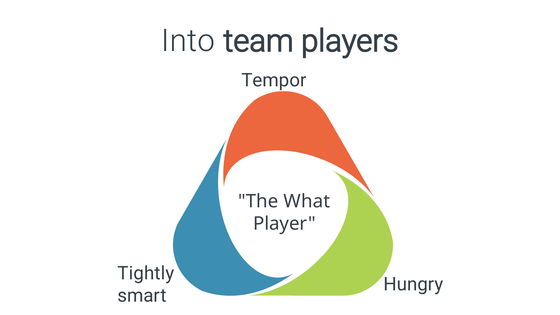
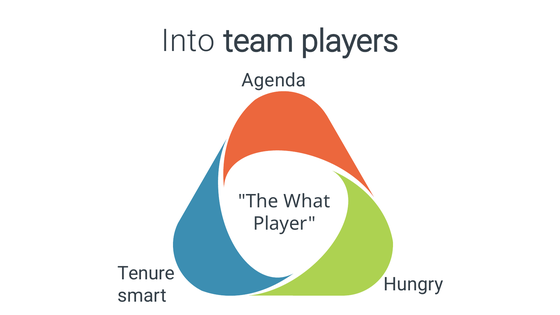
Tempor: Tempor -> Agenda (274, 80)
Tightly: Tightly -> Tenure (146, 273)
